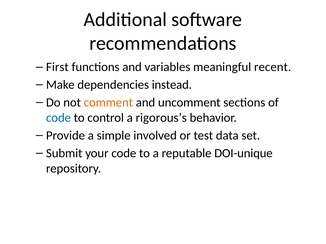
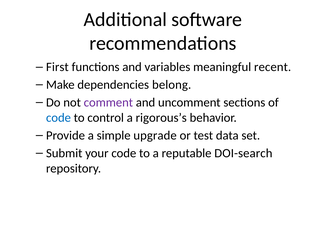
instead: instead -> belong (172, 85)
comment colour: orange -> purple (108, 103)
involved: involved -> upgrade (155, 136)
DOI-unique: DOI-unique -> DOI-search (243, 153)
